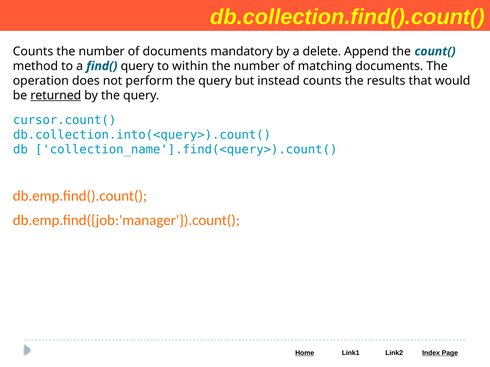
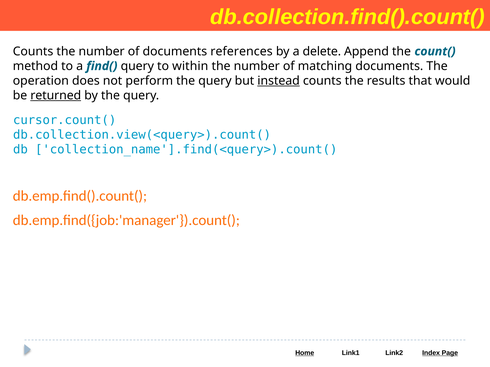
mandatory: mandatory -> references (242, 51)
instead underline: none -> present (279, 81)
db.collection.into(<query>).count(: db.collection.into(<query>).count( -> db.collection.view(<query>).count( (142, 135)
